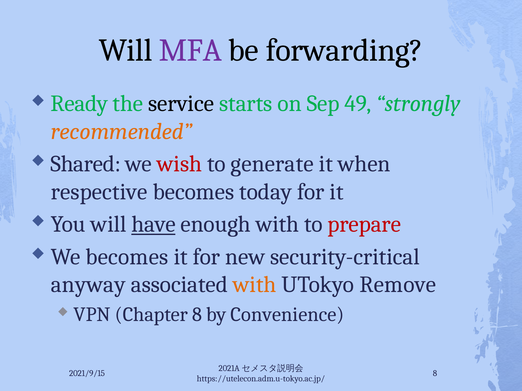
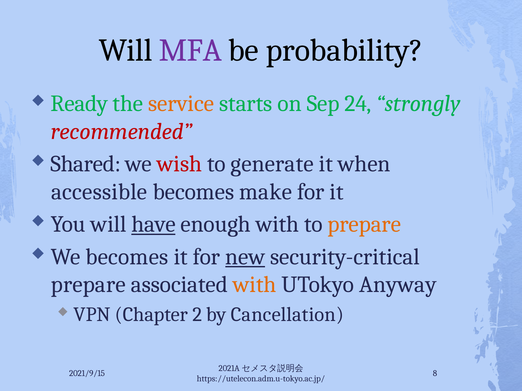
forwarding: forwarding -> probability (344, 51)
service colour: black -> orange (181, 104)
49: 49 -> 24 (358, 104)
recommended colour: orange -> red (122, 132)
respective: respective -> accessible (99, 192)
today: today -> make (266, 192)
prepare colour: red -> orange (364, 225)
new underline: none -> present (245, 257)
anyway: anyway -> prepare (88, 285)
Remove: Remove -> Anyway (398, 285)
Chapter 8: 8 -> 2 (197, 315)
Convenience: Convenience -> Cancellation (287, 315)
